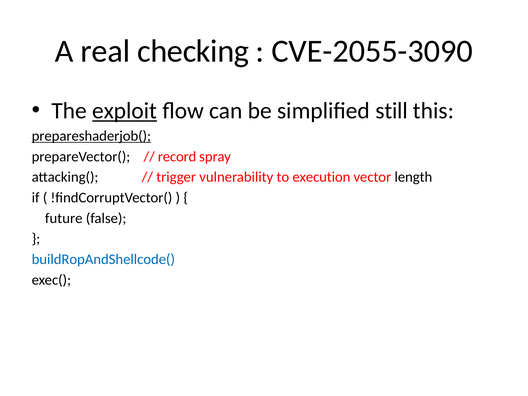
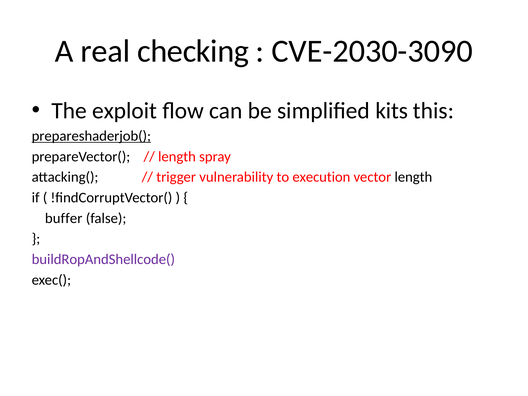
CVE-2055-3090: CVE-2055-3090 -> CVE-2030-3090 (372, 51)
exploit underline: present -> none (125, 111)
still: still -> kits (392, 111)
record: record -> length (177, 157)
future: future -> buffer (64, 218)
buildRopAndShellcode( colour: blue -> purple (103, 259)
